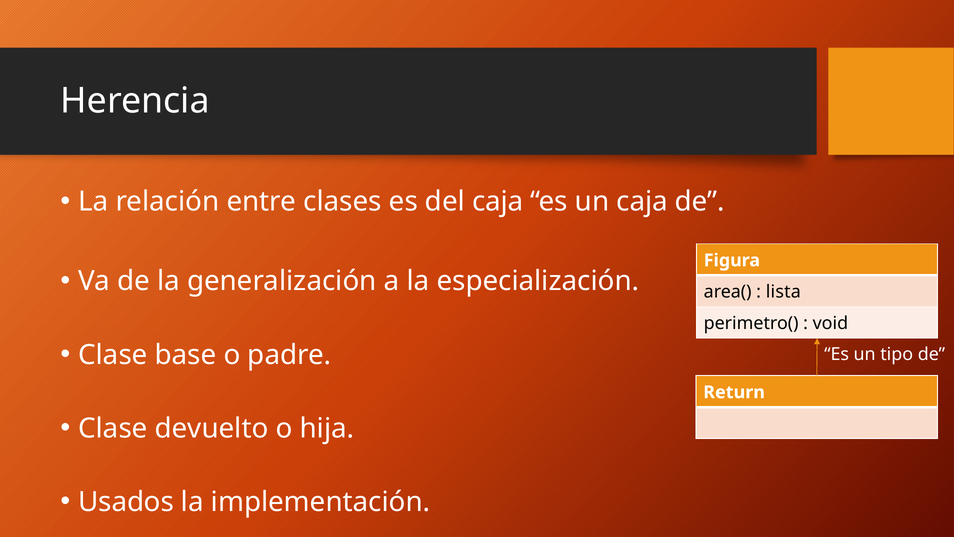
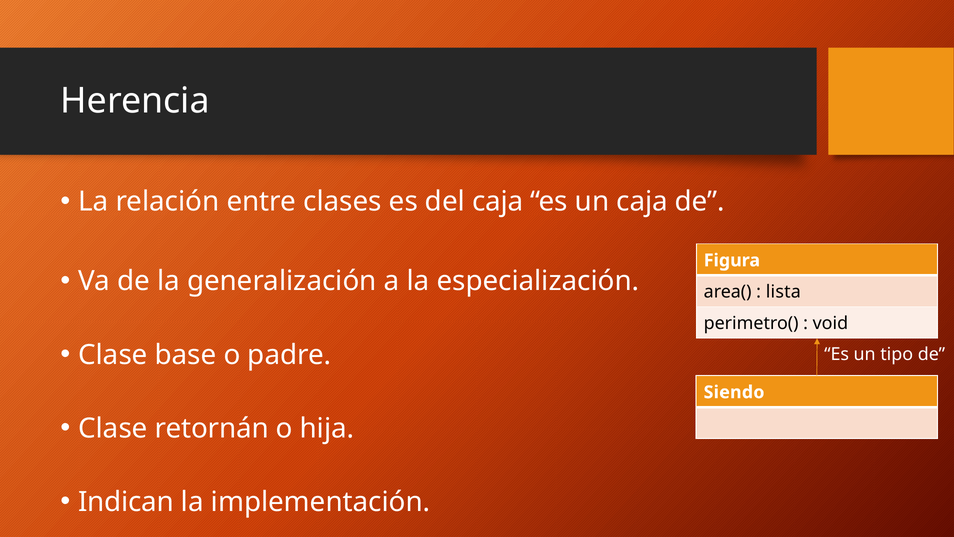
Return: Return -> Siendo (734, 392)
devuelto: devuelto -> retornán (212, 428)
Usados: Usados -> Indican (126, 501)
